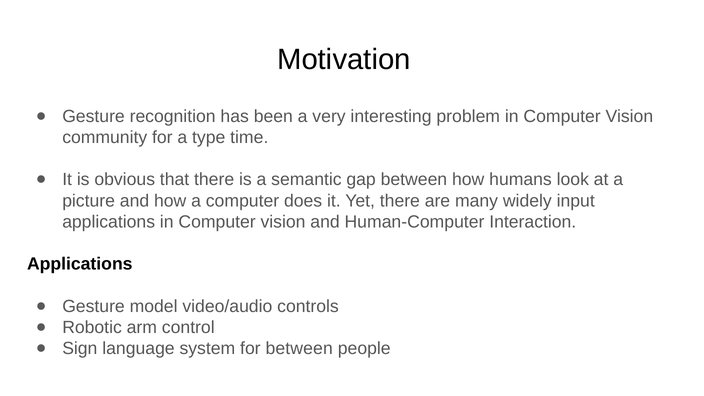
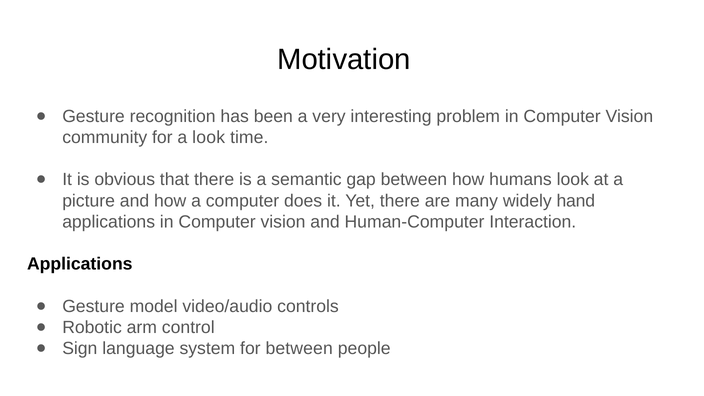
a type: type -> look (209, 137)
input: input -> hand (576, 201)
